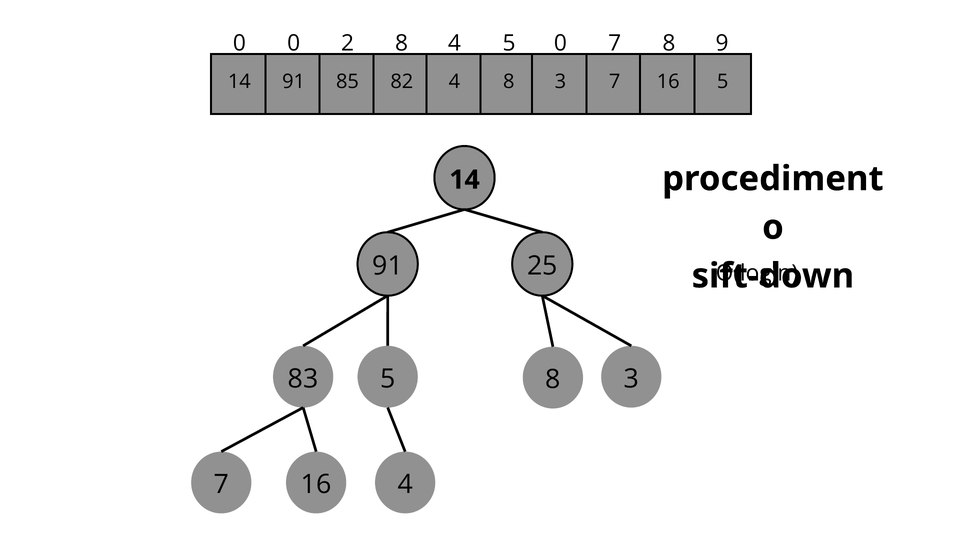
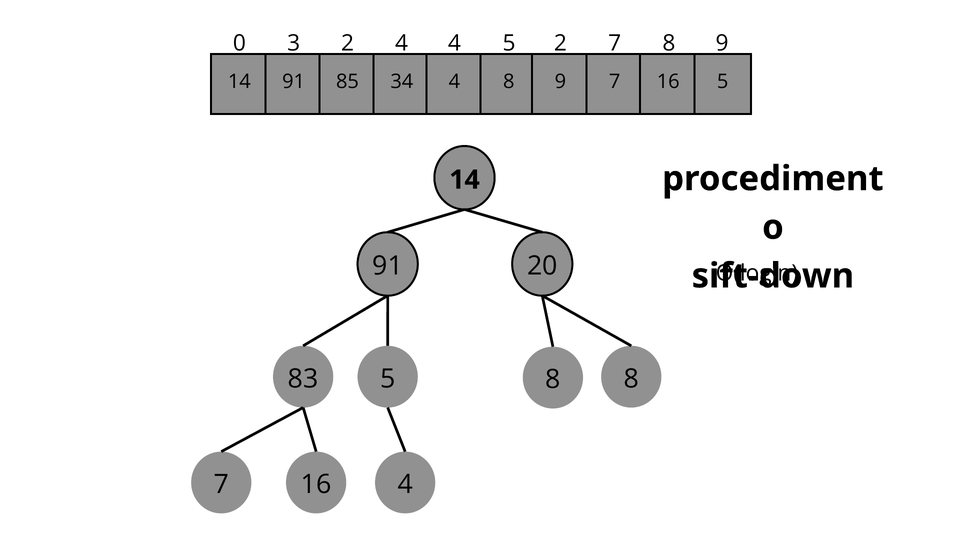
0 0: 0 -> 3 (294, 43)
2 8: 8 -> 4 (402, 43)
4 5 0: 0 -> 2 (560, 43)
82: 82 -> 34 (402, 82)
4 8 3: 3 -> 9 (560, 82)
25: 25 -> 20 (542, 266)
5 8 3: 3 -> 8 (631, 379)
